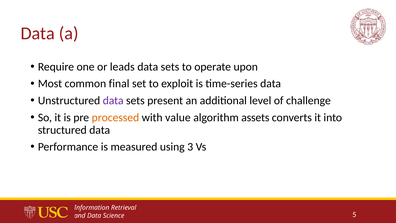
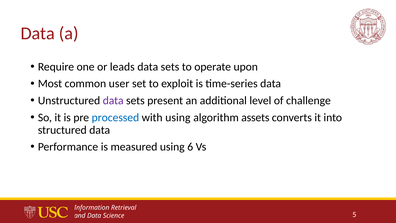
final: final -> user (119, 84)
processed colour: orange -> blue (115, 117)
with value: value -> using (178, 117)
3: 3 -> 6 (190, 147)
